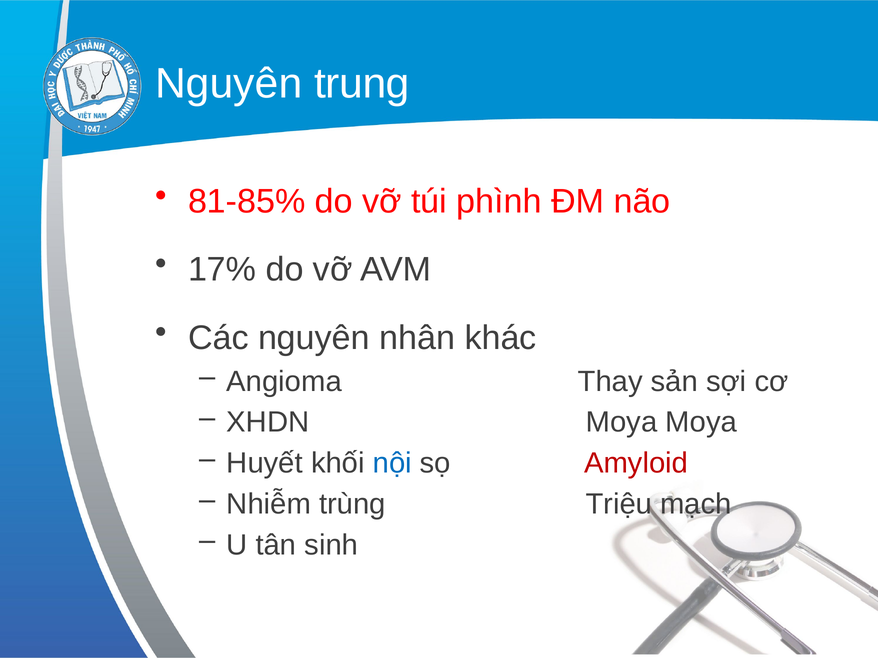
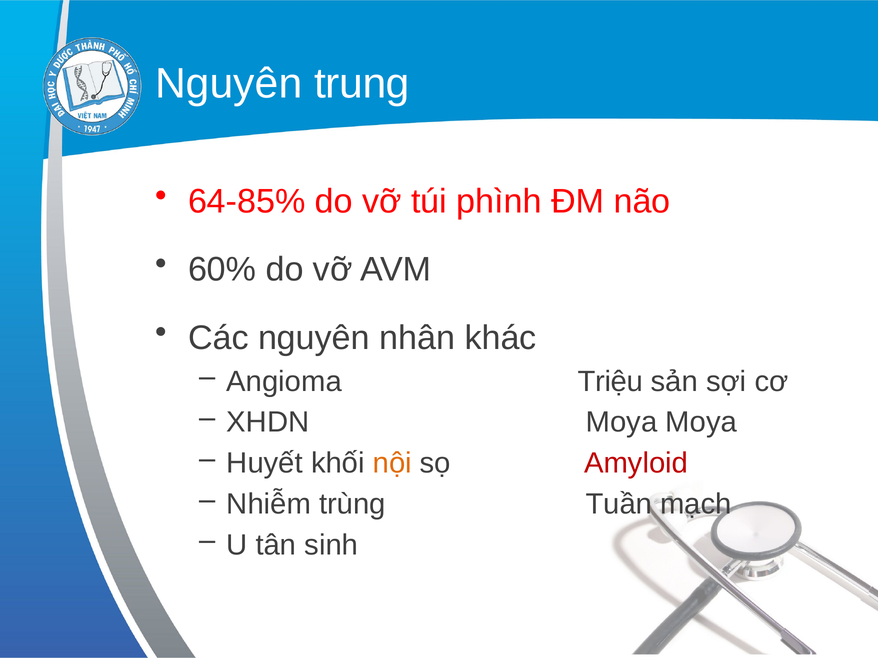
81-85%: 81-85% -> 64-85% (247, 201)
17%: 17% -> 60% (222, 270)
Thay: Thay -> Triệu (610, 382)
nội colour: blue -> orange (392, 464)
Triệu: Triệu -> Tuần (619, 505)
